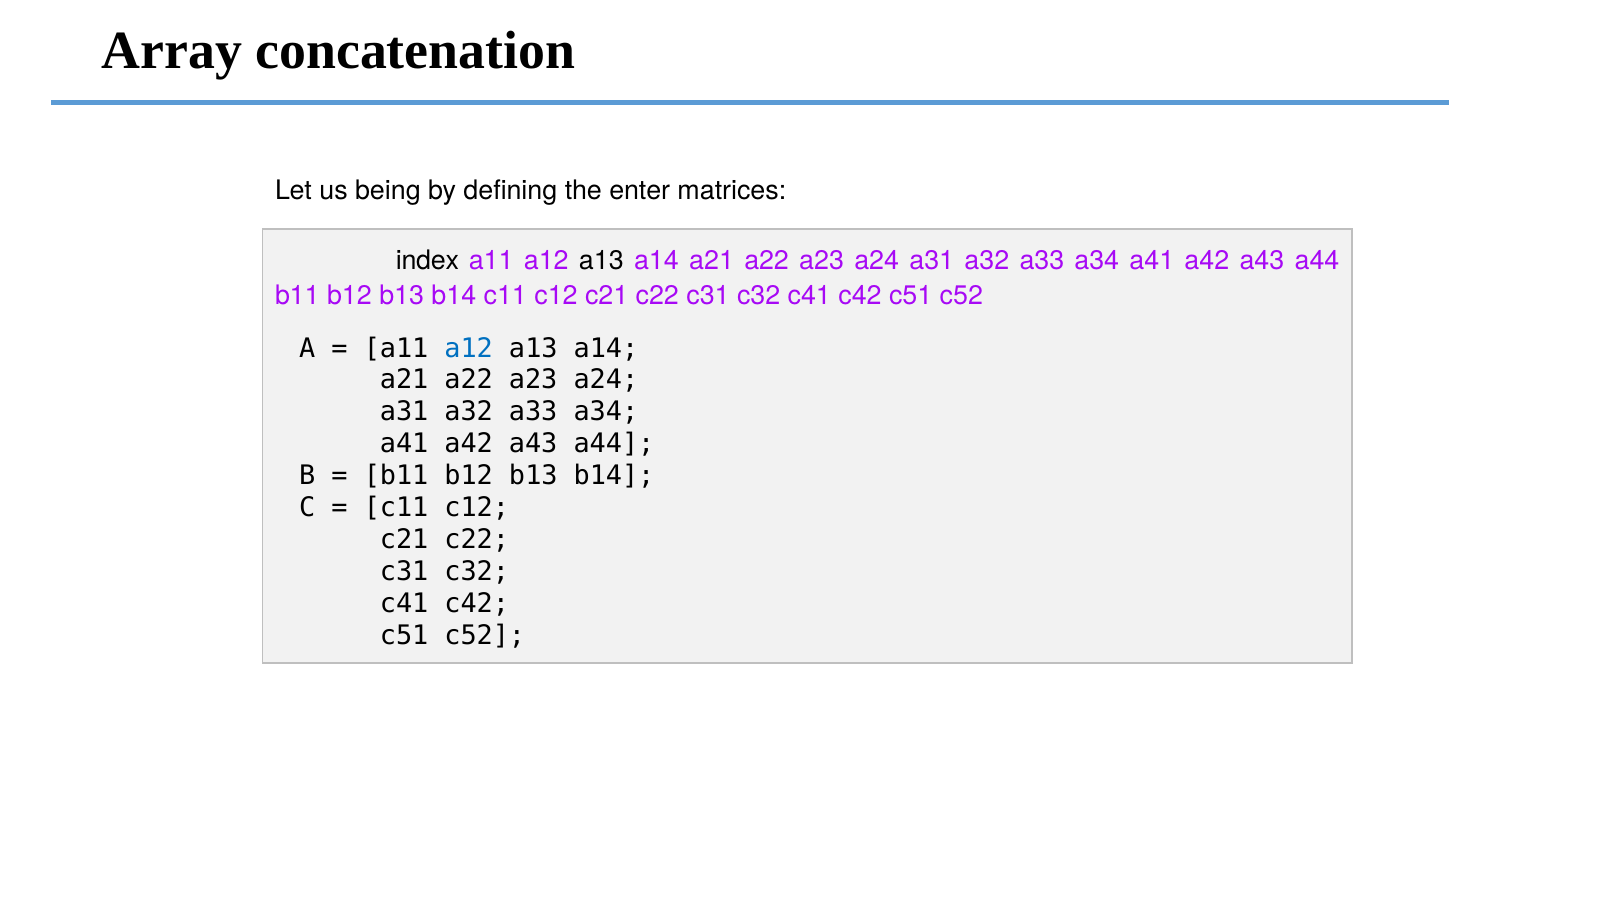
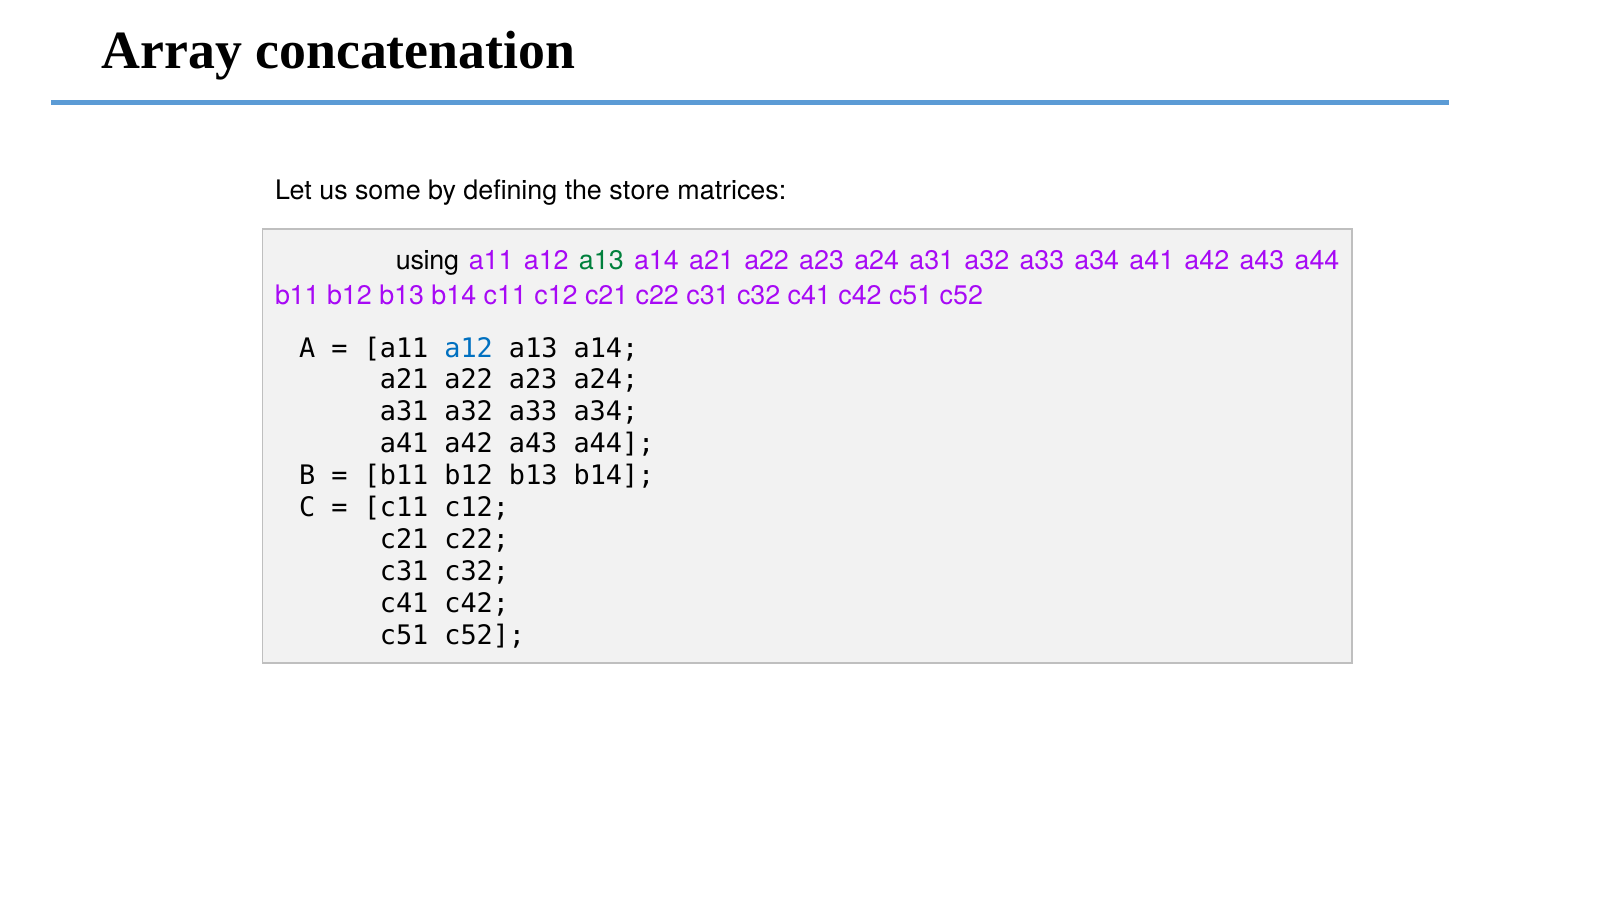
being: being -> some (388, 191)
enter: enter -> store (640, 191)
index: index -> using (427, 261)
a13 colour: black -> green (601, 261)
